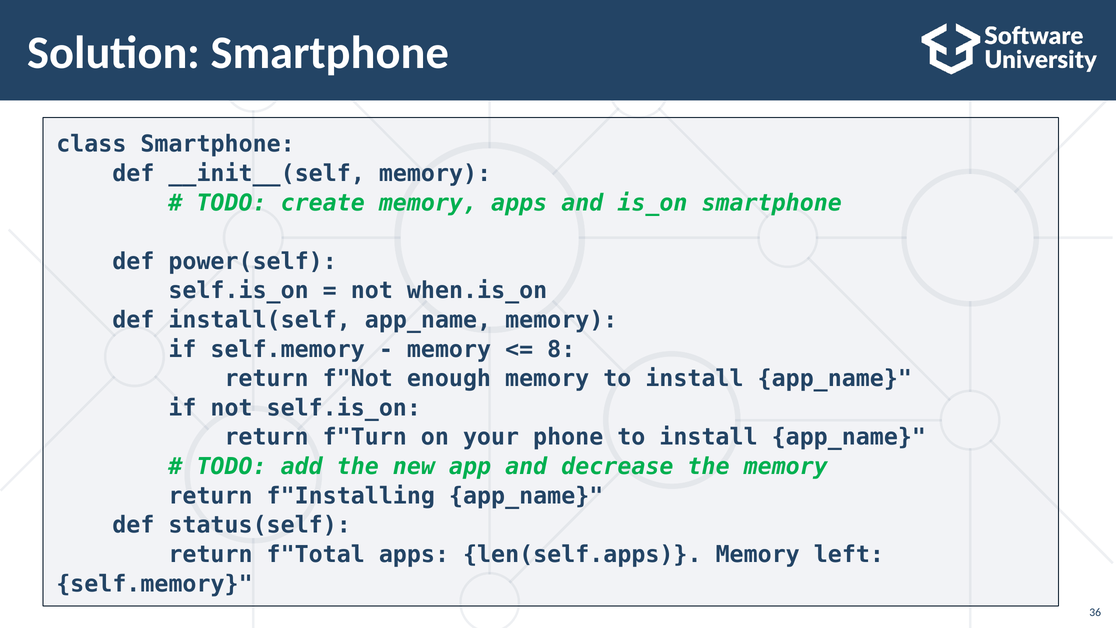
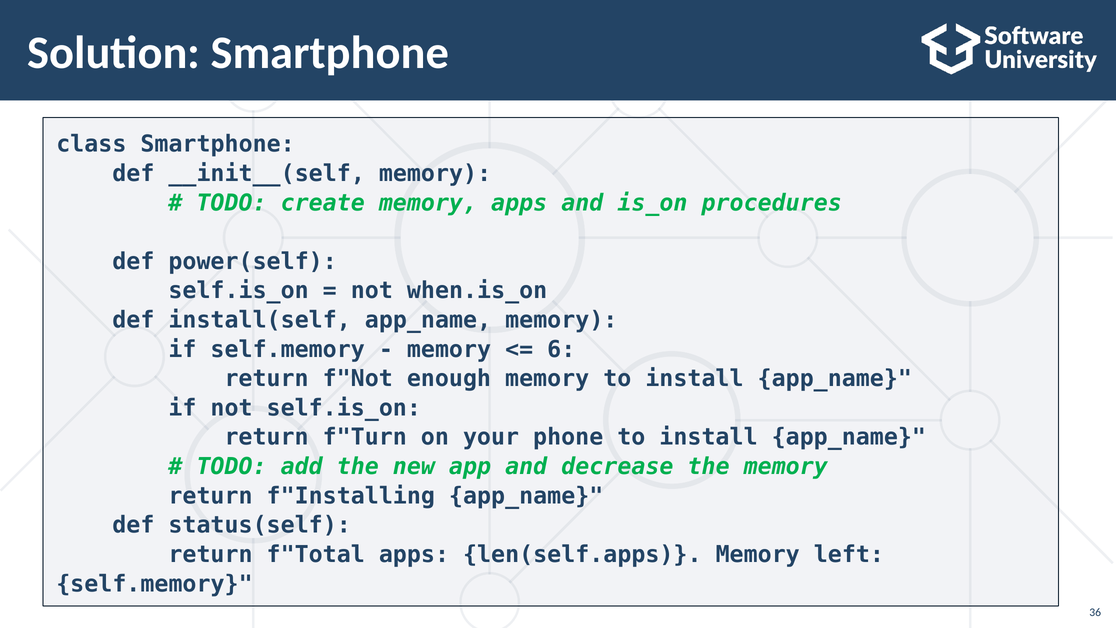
is_on smartphone: smartphone -> procedures (772, 203)
8: 8 -> 6 (561, 349)
